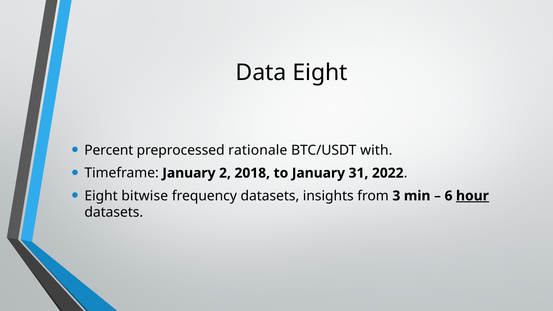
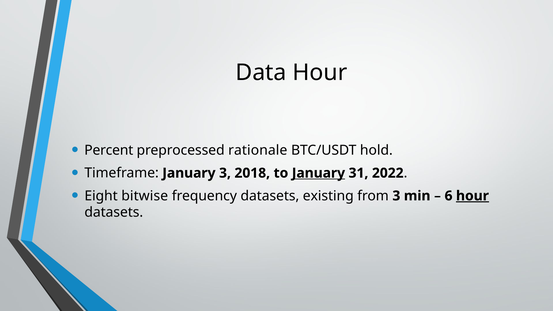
Data Eight: Eight -> Hour (320, 72)
with: with -> hold (376, 150)
January 2: 2 -> 3 (225, 173)
January underline: none -> present (318, 173)
insights: insights -> existing (328, 196)
